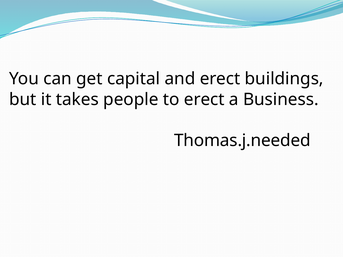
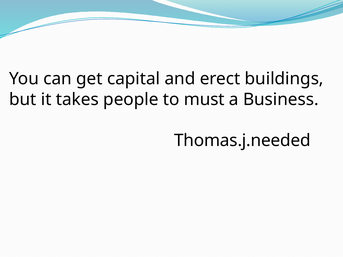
to erect: erect -> must (204, 99)
